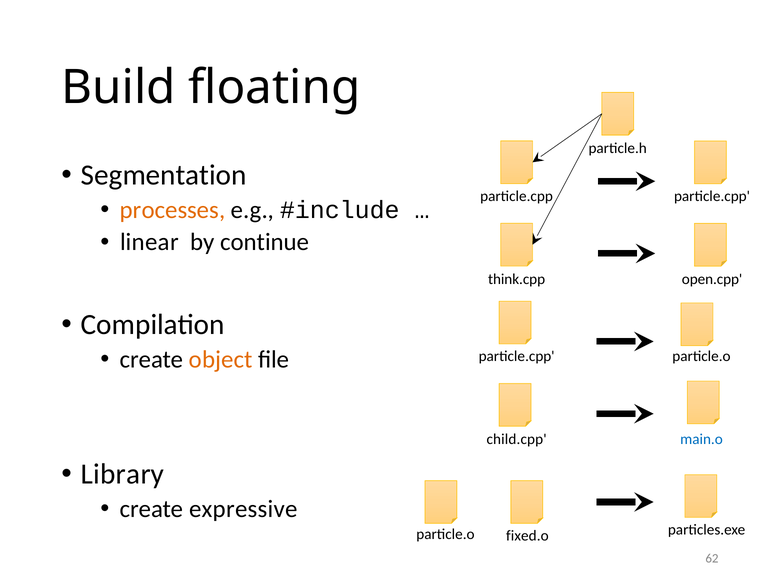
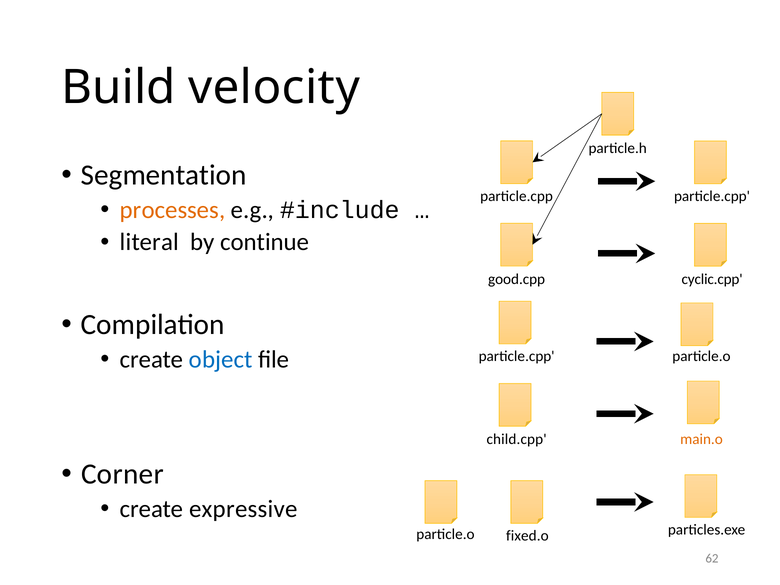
floating: floating -> velocity (274, 87)
linear: linear -> literal (149, 242)
think.cpp: think.cpp -> good.cpp (517, 279)
open.cpp: open.cpp -> cyclic.cpp (712, 279)
object colour: orange -> blue (221, 359)
main.o colour: blue -> orange (701, 439)
Library: Library -> Corner (122, 474)
